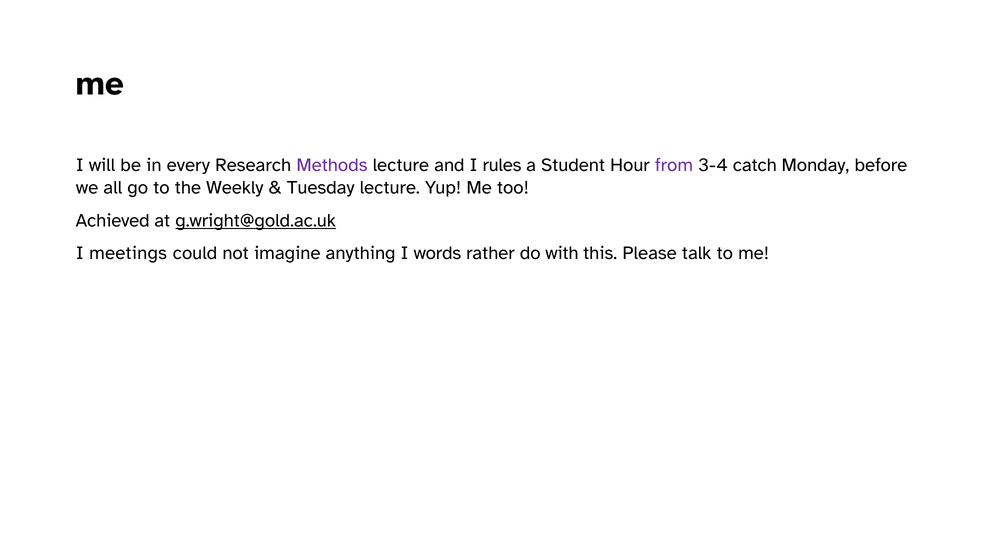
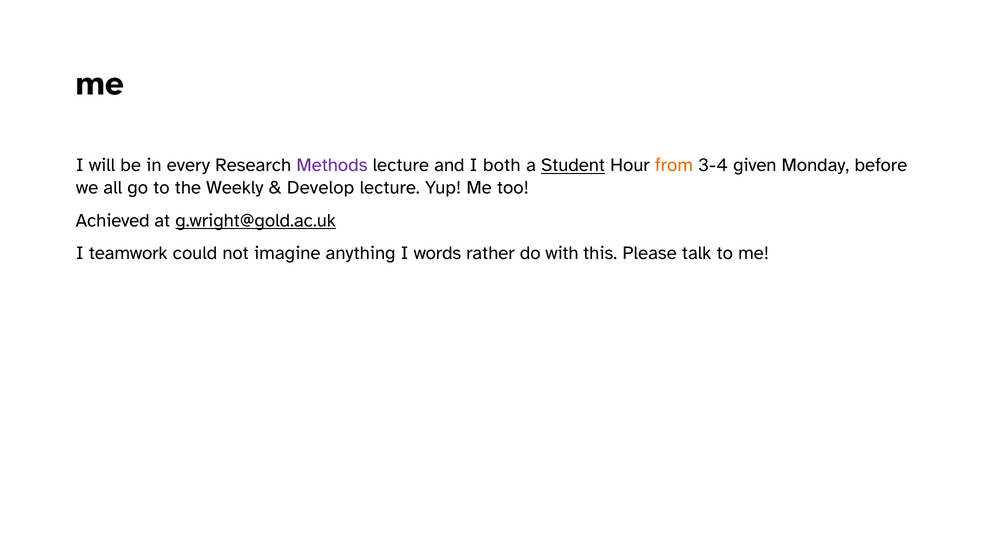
rules: rules -> both (502, 165)
Student underline: none -> present (573, 165)
from colour: purple -> orange (674, 165)
catch: catch -> given (755, 165)
Tuesday: Tuesday -> Develop (321, 188)
meetings: meetings -> teamwork (128, 253)
